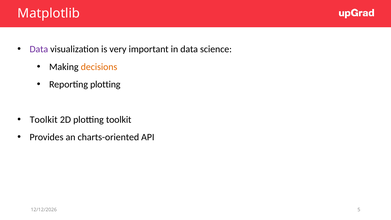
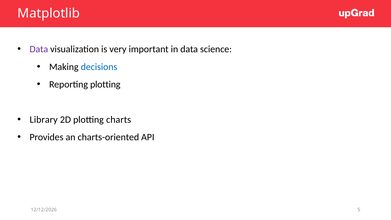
decisions colour: orange -> blue (99, 67)
Toolkit: Toolkit -> Library (44, 120)
plotting toolkit: toolkit -> charts (119, 120)
